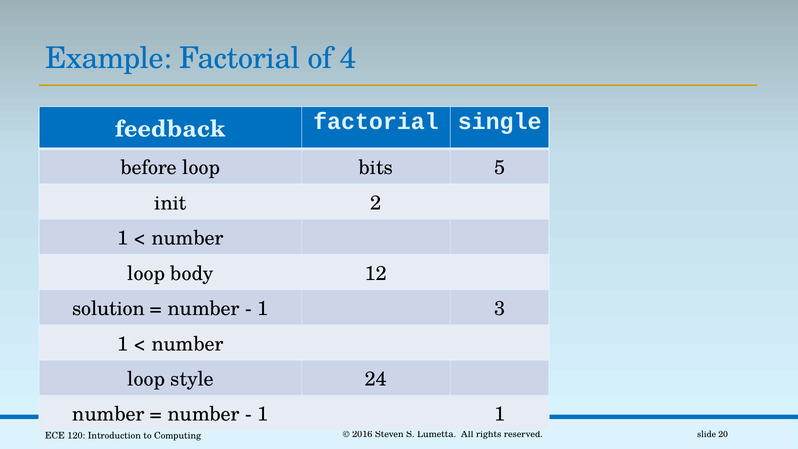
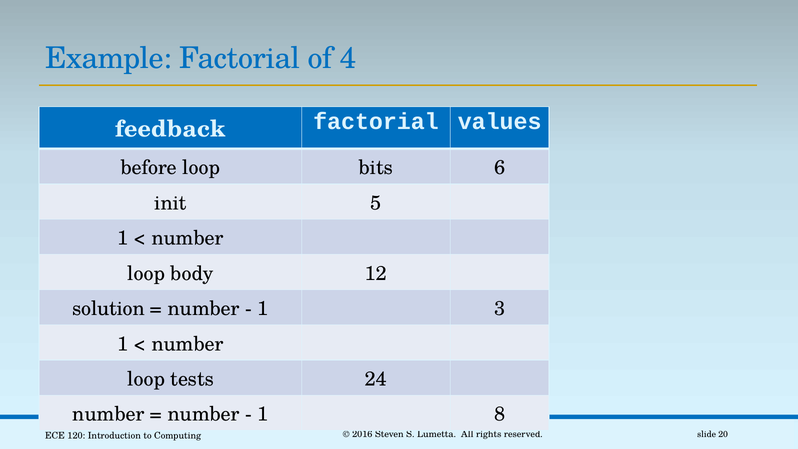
single: single -> values (500, 121)
5: 5 -> 6 (500, 168)
2: 2 -> 5 (376, 203)
style: style -> tests (192, 379)
1 1: 1 -> 8 (500, 414)
